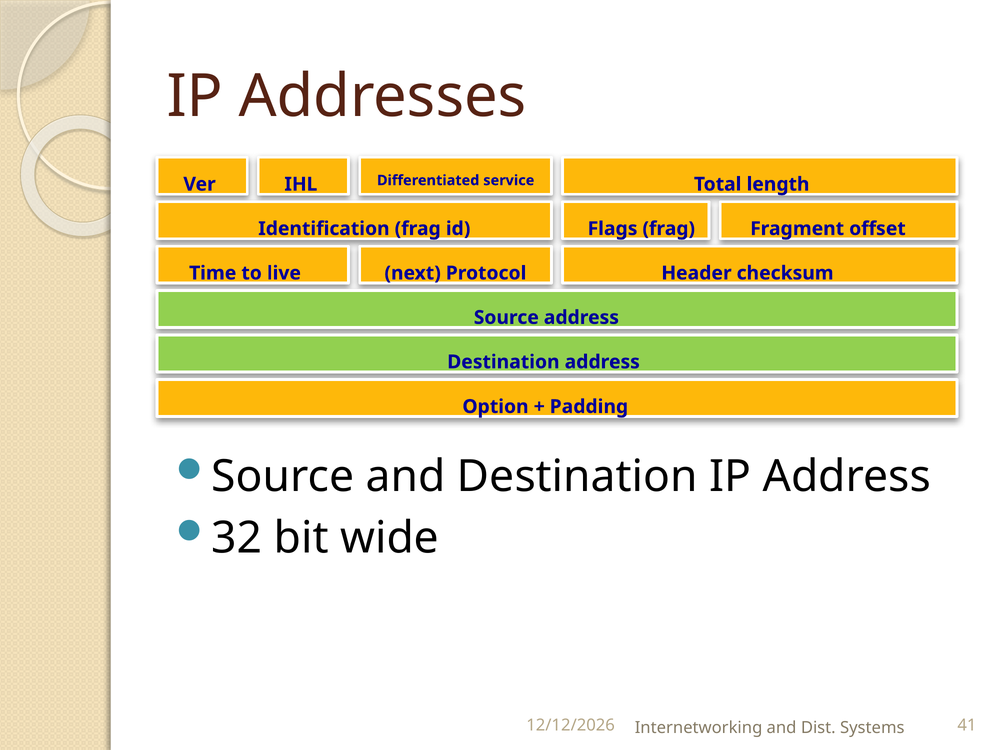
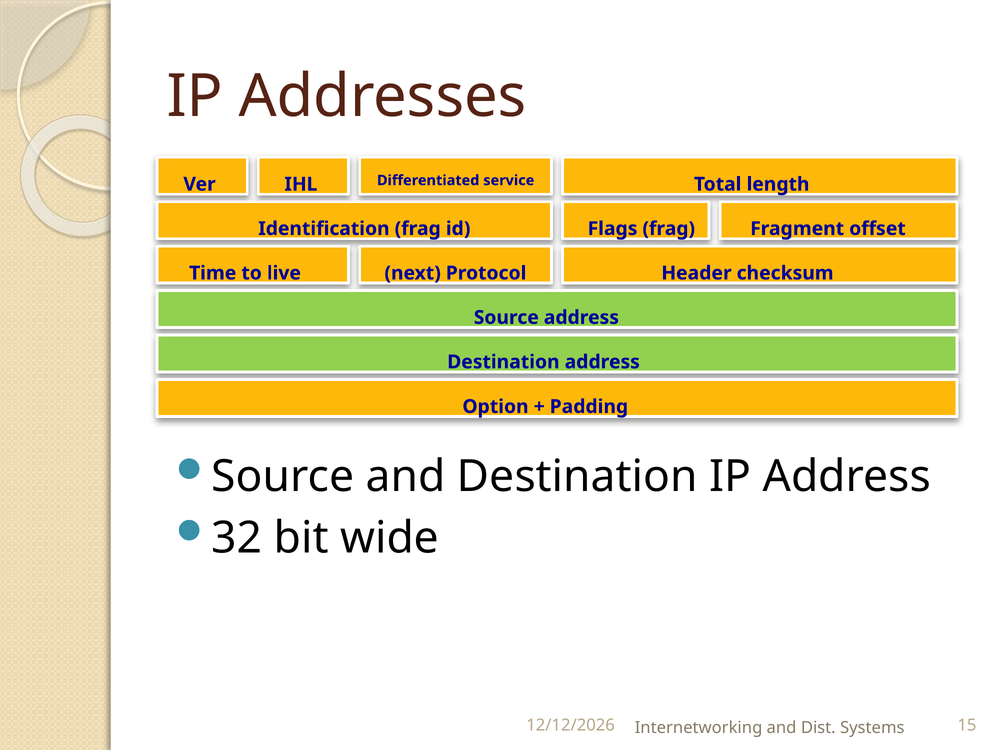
41: 41 -> 15 (967, 725)
